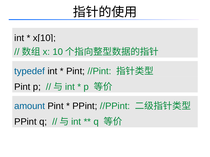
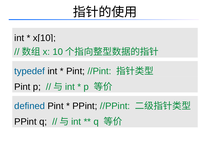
amount: amount -> defined (30, 106)
